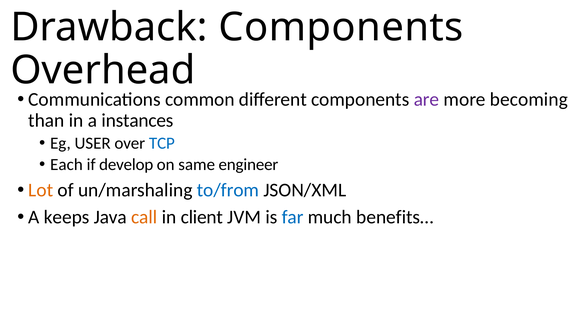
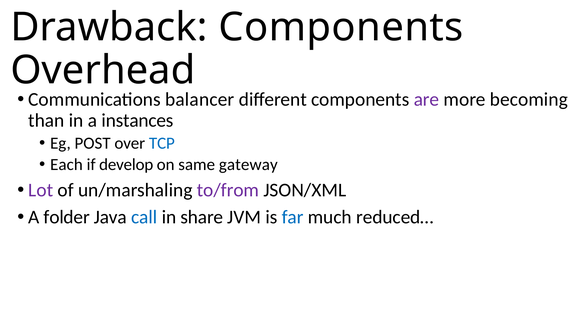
common: common -> balancer (200, 100)
USER: USER -> POST (93, 143)
engineer: engineer -> gateway (248, 165)
Lot colour: orange -> purple (41, 190)
to/from colour: blue -> purple (228, 190)
keeps: keeps -> folder (67, 217)
call colour: orange -> blue (144, 217)
client: client -> share (202, 217)
benefits…: benefits… -> reduced… (395, 217)
